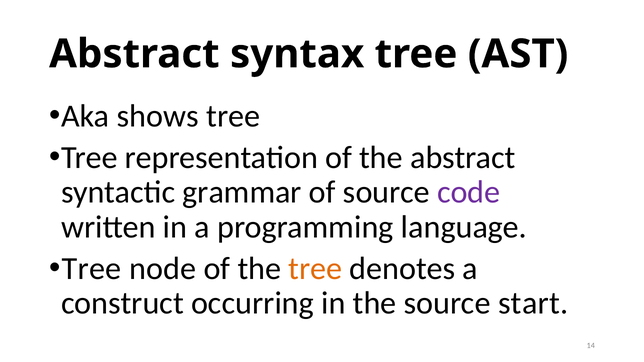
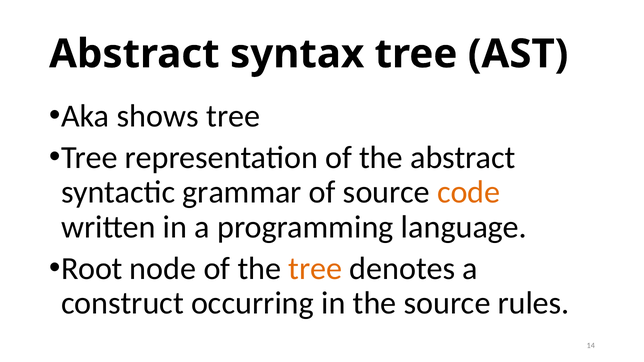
code colour: purple -> orange (469, 192)
Tree: Tree -> Root (92, 269)
start: start -> rules (533, 303)
